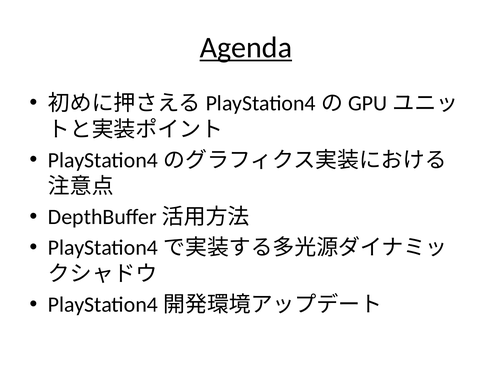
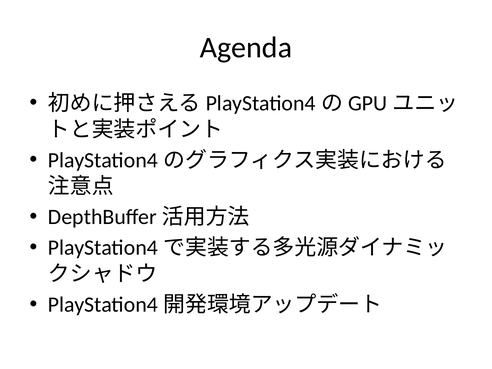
Agenda underline: present -> none (246, 48)
